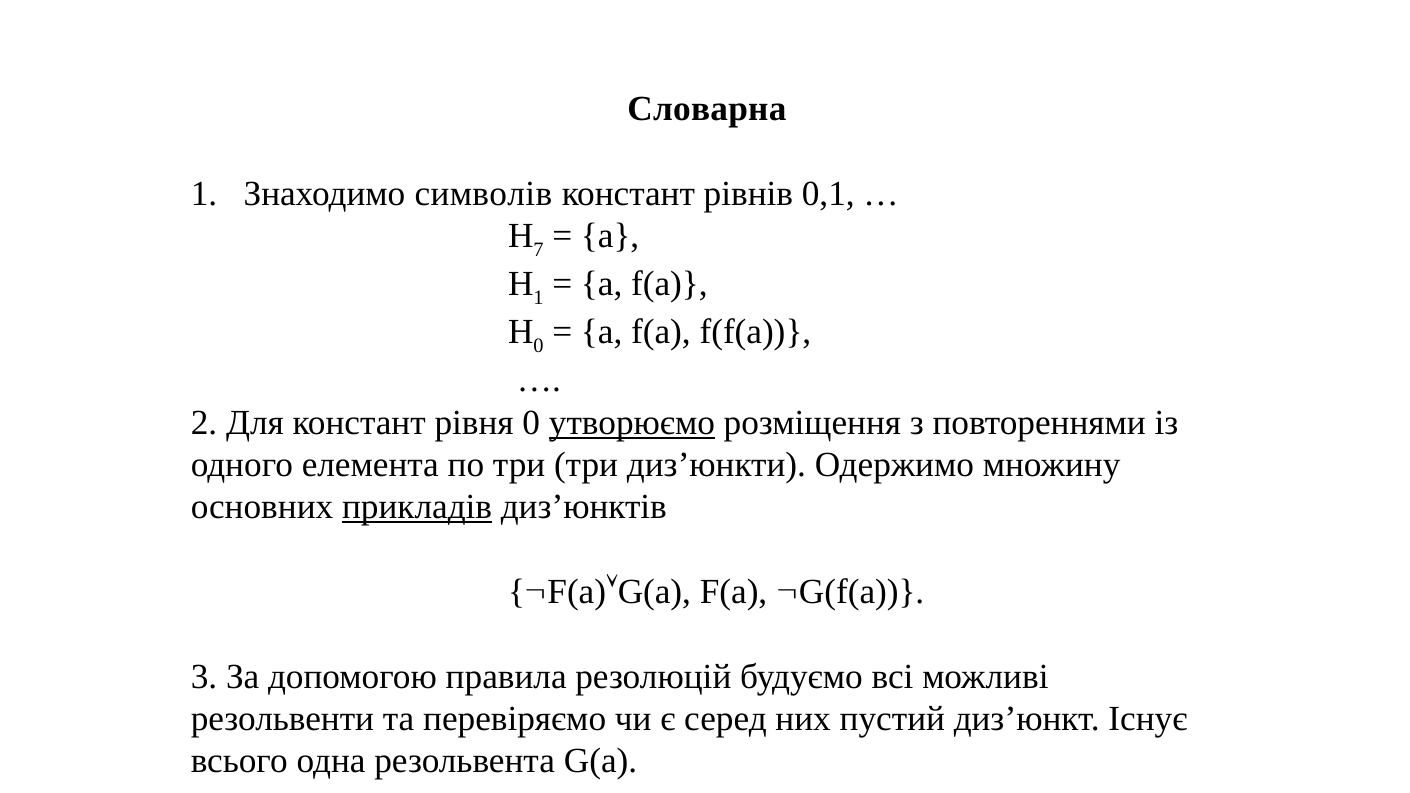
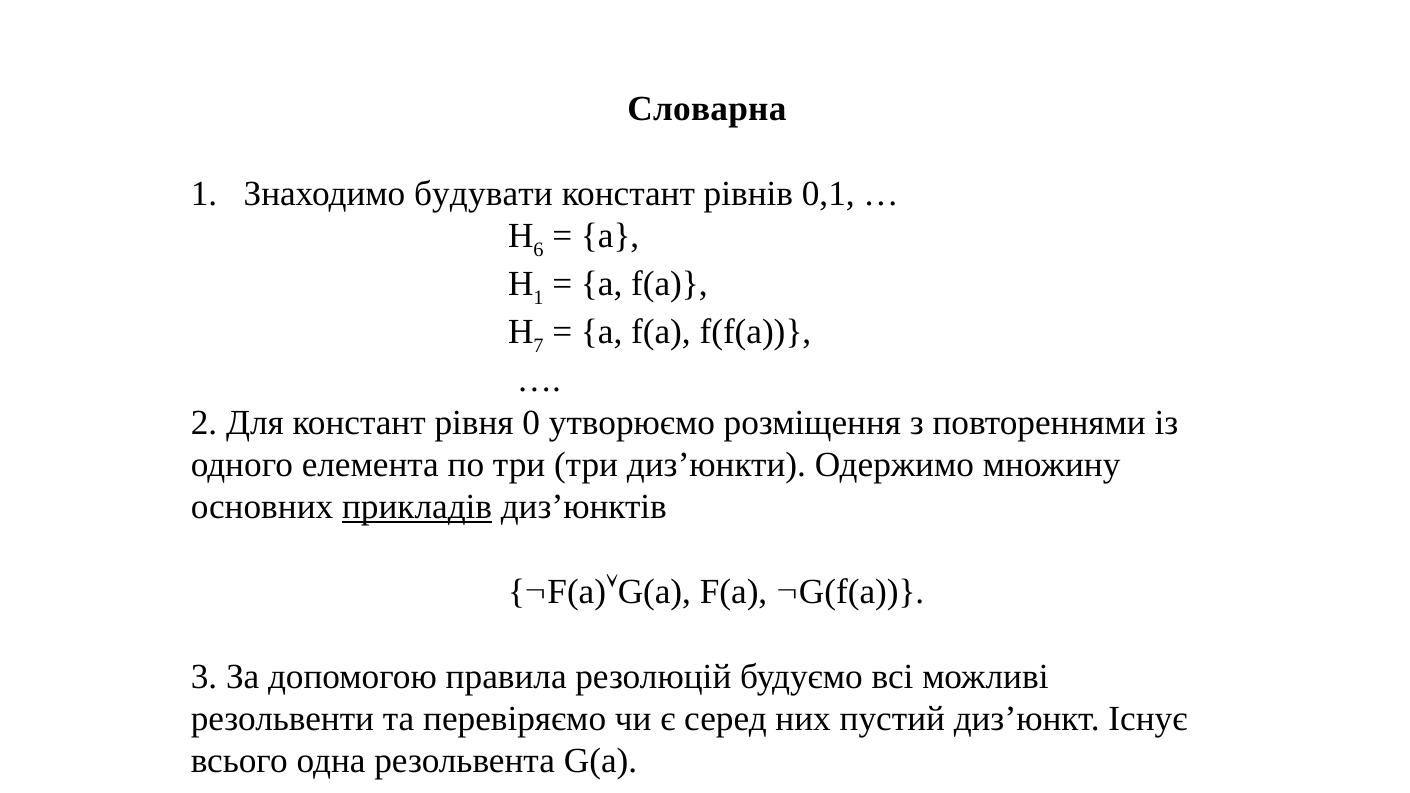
символів: символів -> будувати (483, 194)
7: 7 -> 6 (539, 250)
0: 0 -> 7 (539, 346)
утворюємо underline: present -> none (632, 423)
